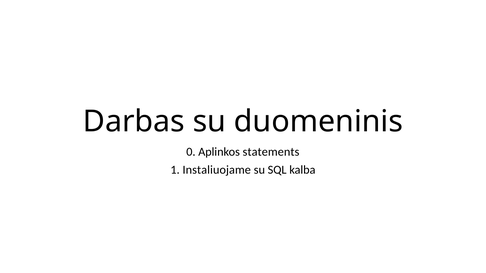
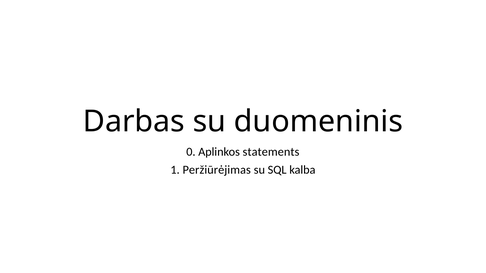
Instaliuojame: Instaliuojame -> Peržiūrėjimas (217, 170)
